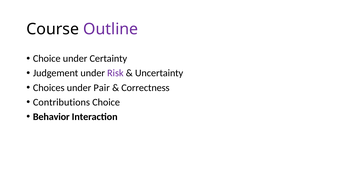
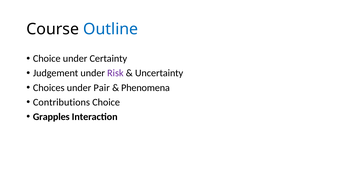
Outline colour: purple -> blue (111, 29)
Correctness: Correctness -> Phenomena (145, 88)
Behavior: Behavior -> Grapples (51, 117)
